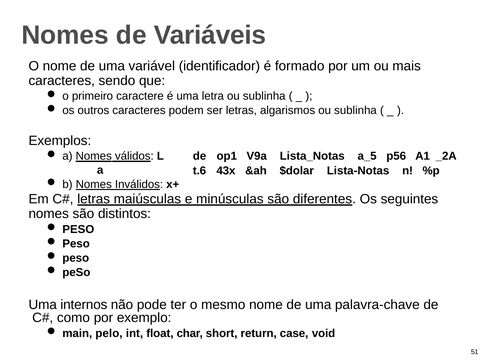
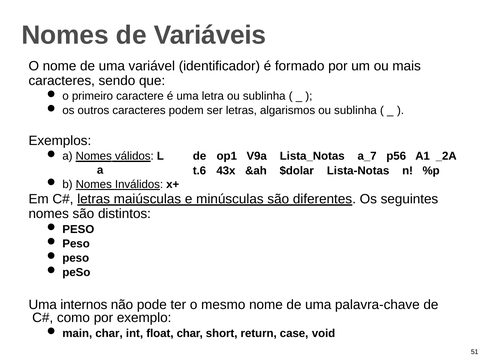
a_5: a_5 -> a_7 (367, 156)
main pelo: pelo -> char (109, 333)
